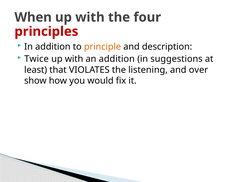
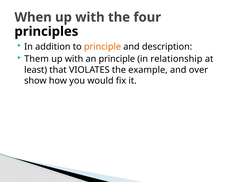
principles colour: red -> black (46, 31)
Twice: Twice -> Them (37, 59)
an addition: addition -> principle (117, 59)
suggestions: suggestions -> relationship (176, 59)
listening: listening -> example (148, 70)
